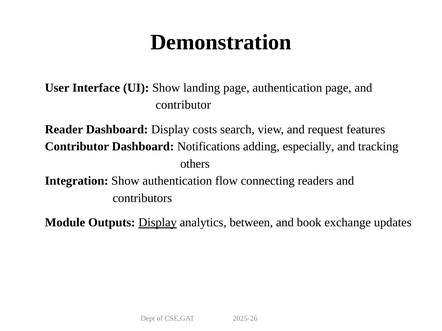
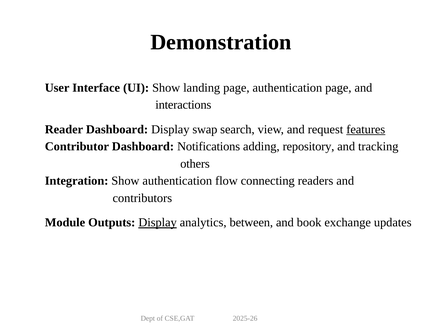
contributor: contributor -> interactions (183, 105)
costs: costs -> swap (205, 130)
features underline: none -> present (366, 130)
especially: especially -> repository (309, 147)
